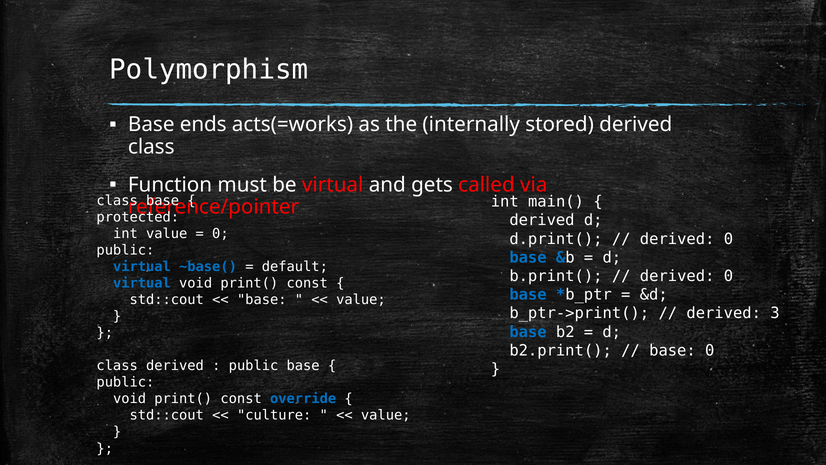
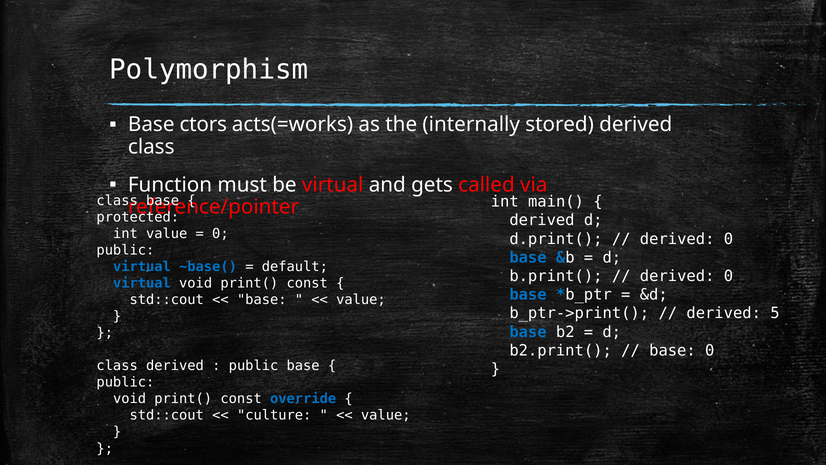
ends: ends -> ctors (203, 125)
3: 3 -> 5 (775, 313)
